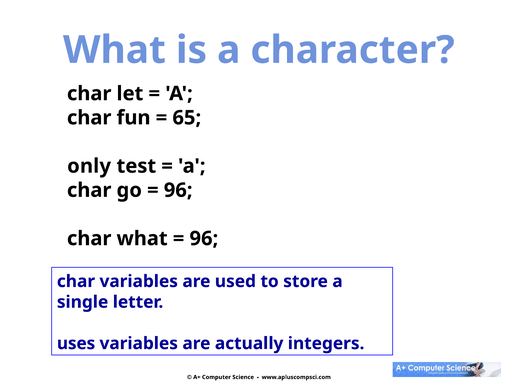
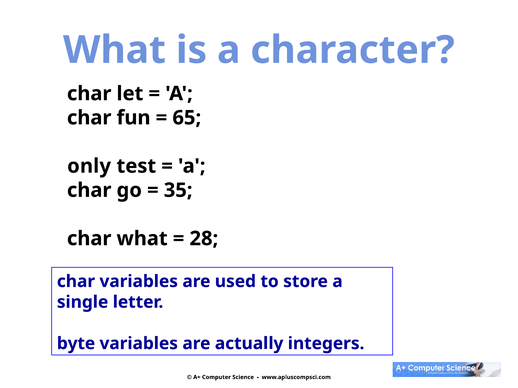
96: 96 -> 35 (178, 190)
96: 96 -> 28 (204, 239)
uses: uses -> byte (76, 344)
